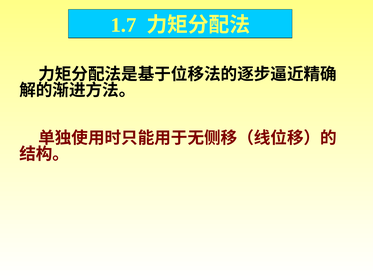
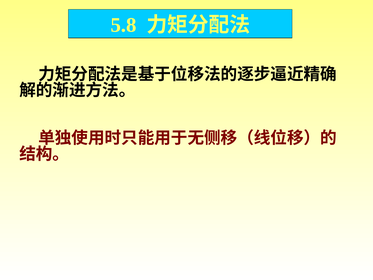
1.7: 1.7 -> 5.8 (123, 25)
